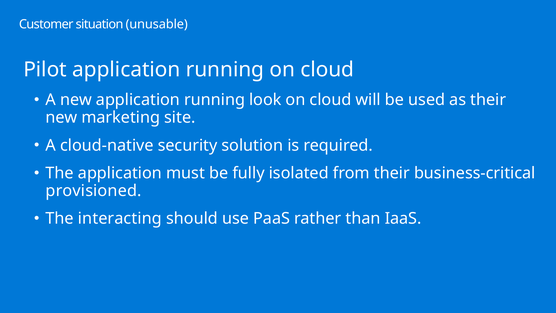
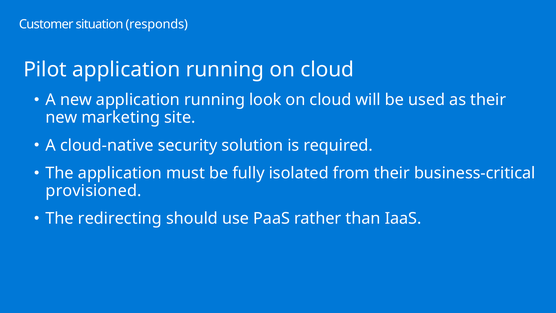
unusable: unusable -> responds (157, 24)
interacting: interacting -> redirecting (120, 218)
